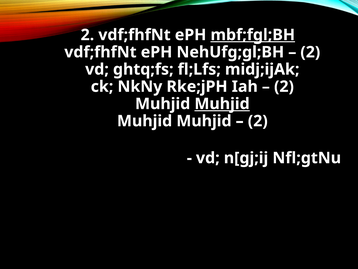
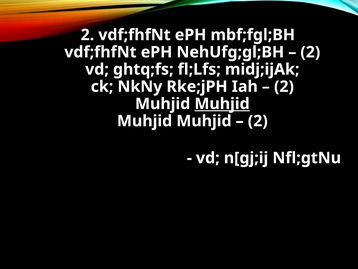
mbf;fgl;BH underline: present -> none (253, 35)
